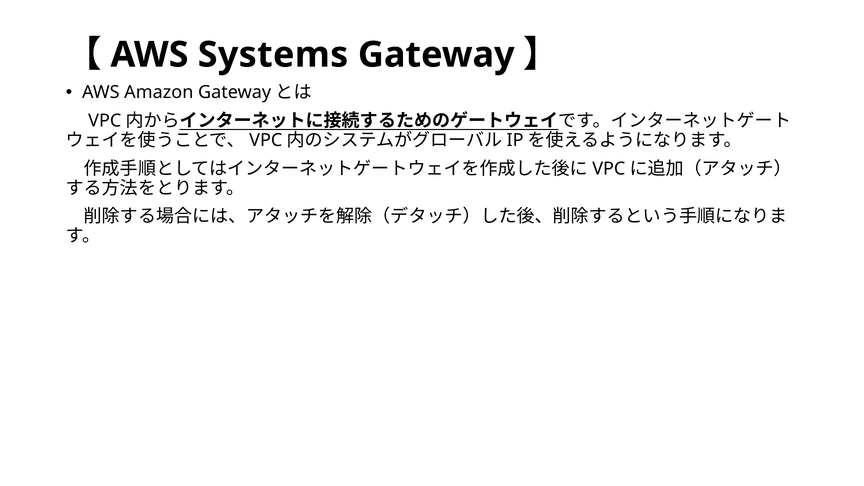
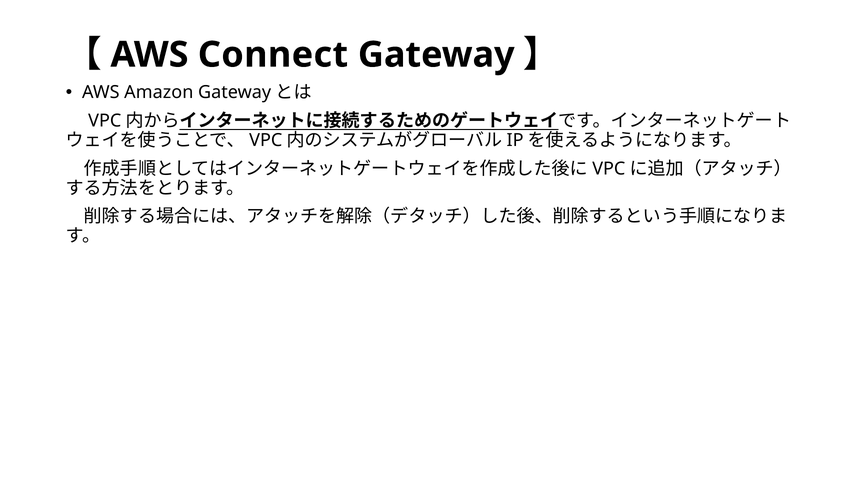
Systems: Systems -> Connect (273, 55)
